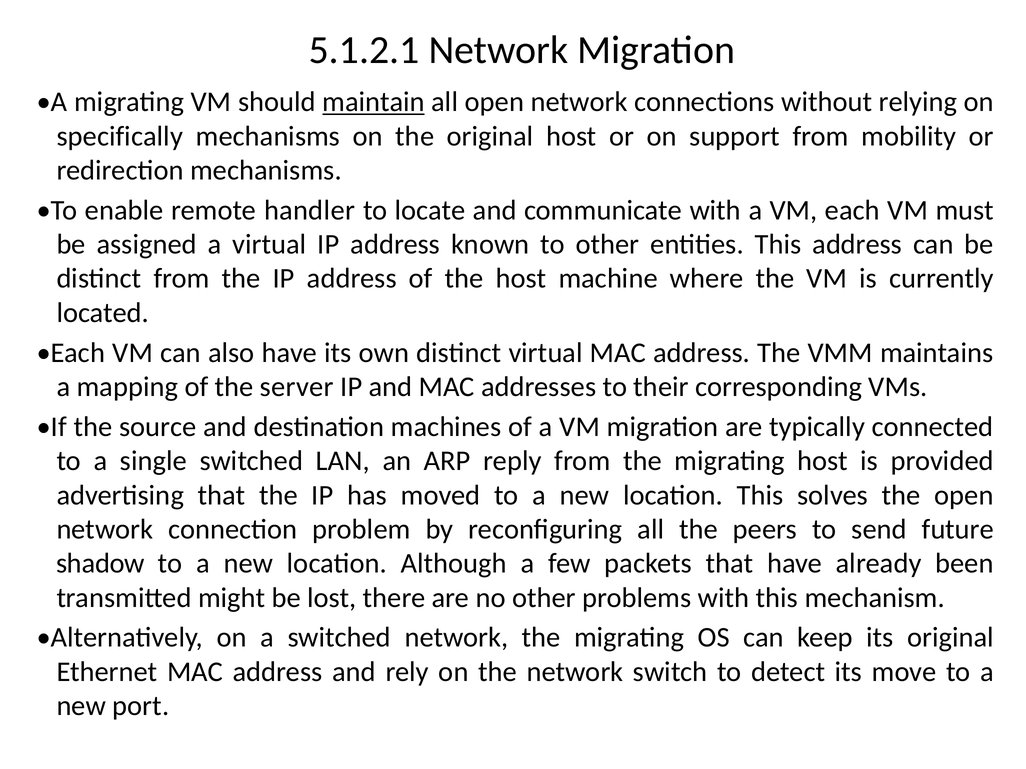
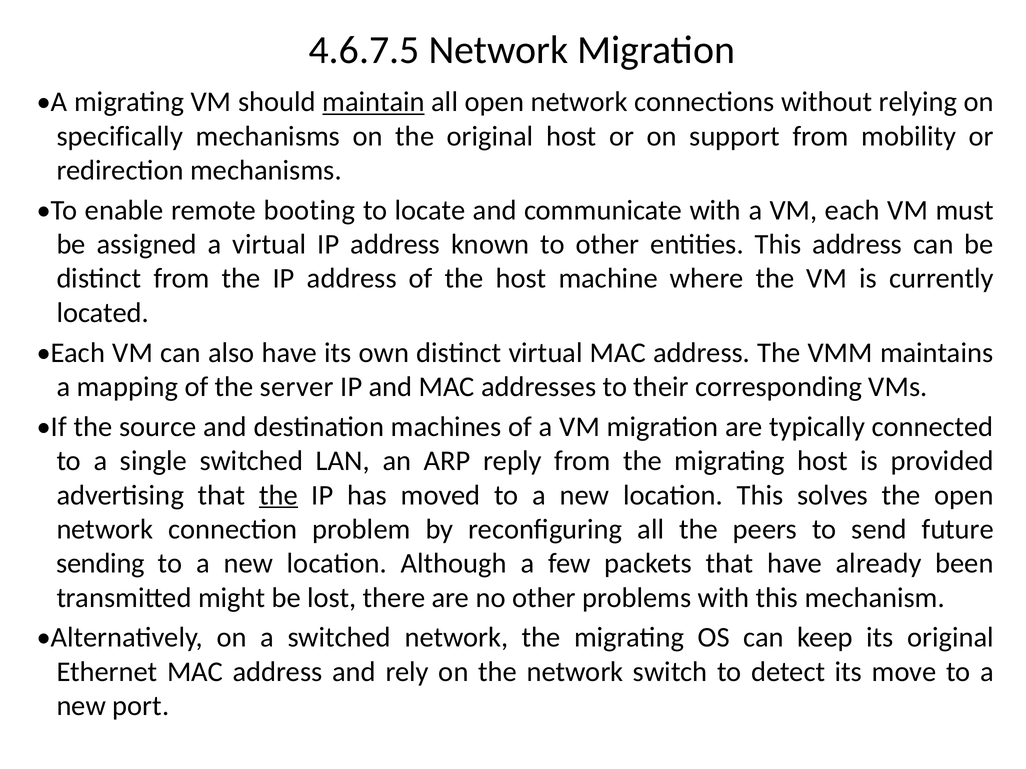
5.1.2.1: 5.1.2.1 -> 4.6.7.5 (364, 50)
handler: handler -> booting (309, 210)
the underline: none -> present (278, 495)
shadow: shadow -> sending (100, 564)
